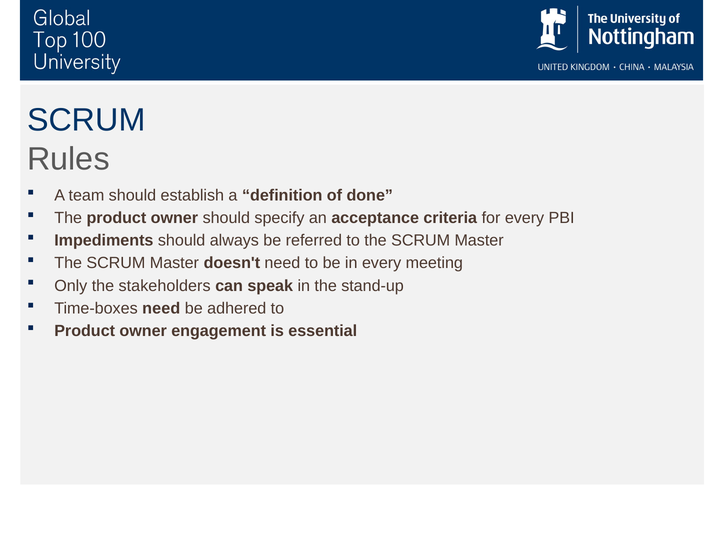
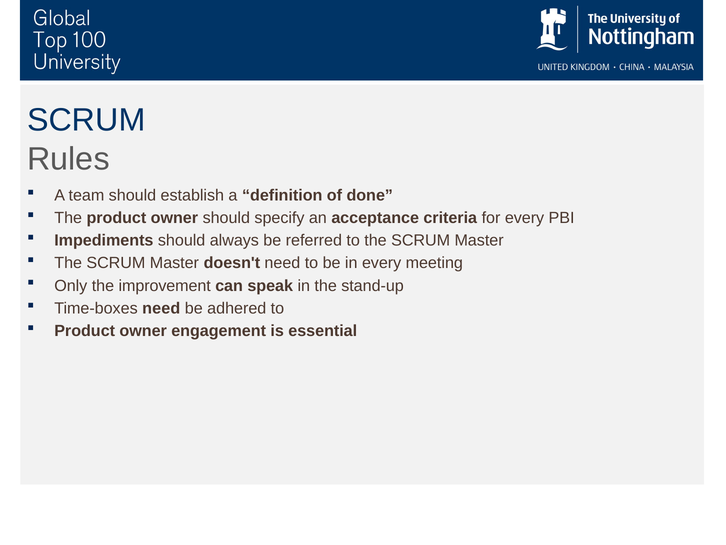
stakeholders: stakeholders -> improvement (165, 285)
